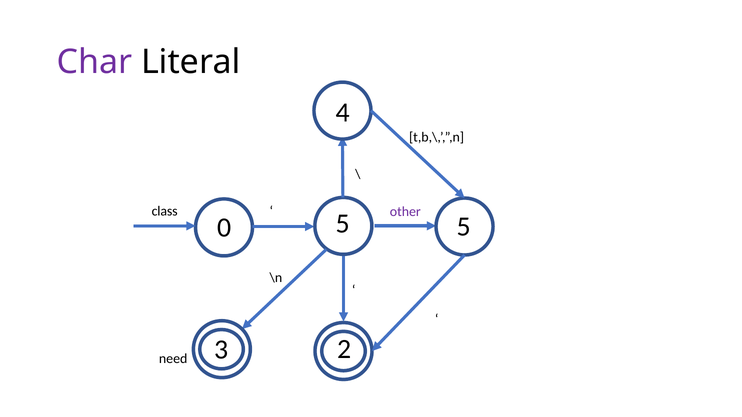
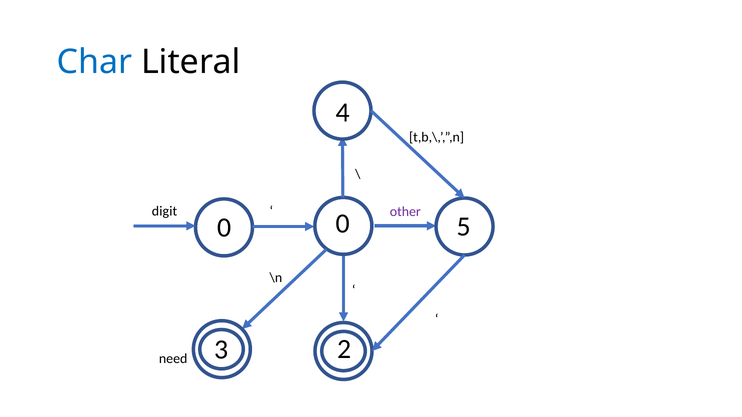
Char colour: purple -> blue (94, 62)
class: class -> digit (165, 212)
5: 5 -> 0 (343, 224)
